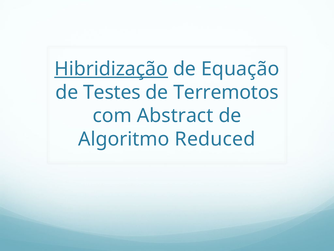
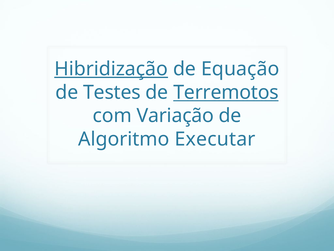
Terremotos underline: none -> present (226, 92)
Abstract: Abstract -> Variação (175, 116)
Reduced: Reduced -> Executar (215, 139)
